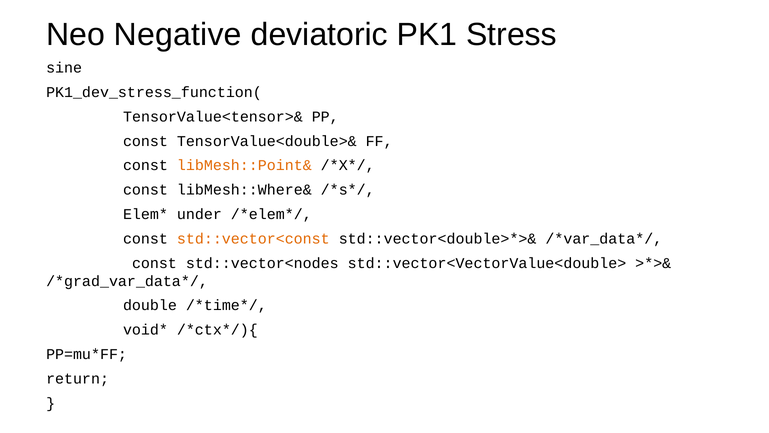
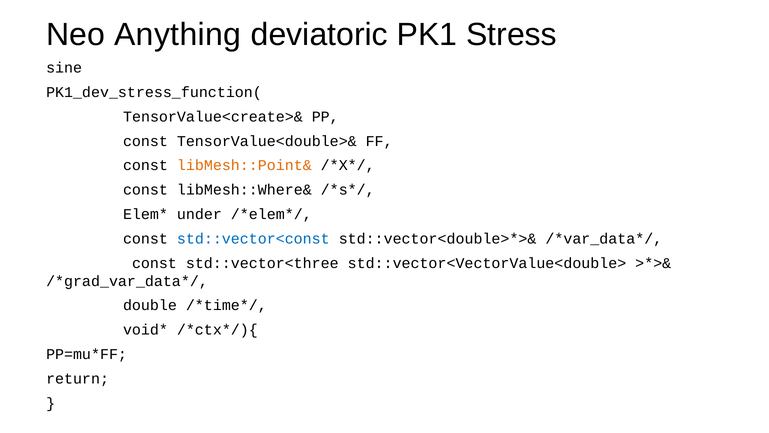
Negative: Negative -> Anything (178, 34)
TensorValue<tensor>&: TensorValue<tensor>& -> TensorValue<create>& (213, 117)
std::vector<const colour: orange -> blue (253, 239)
std::vector<nodes: std::vector<nodes -> std::vector<three (262, 263)
